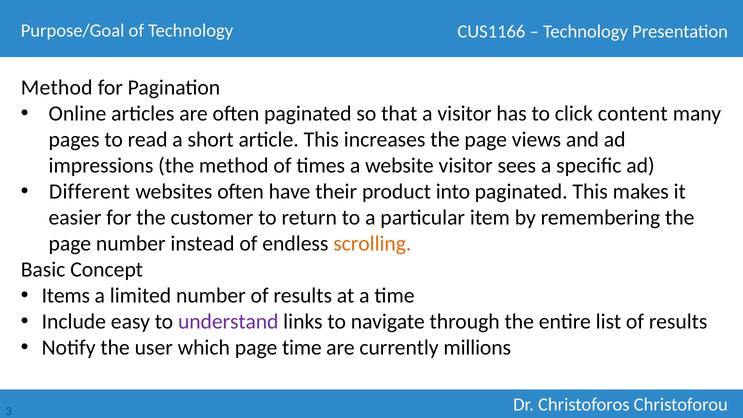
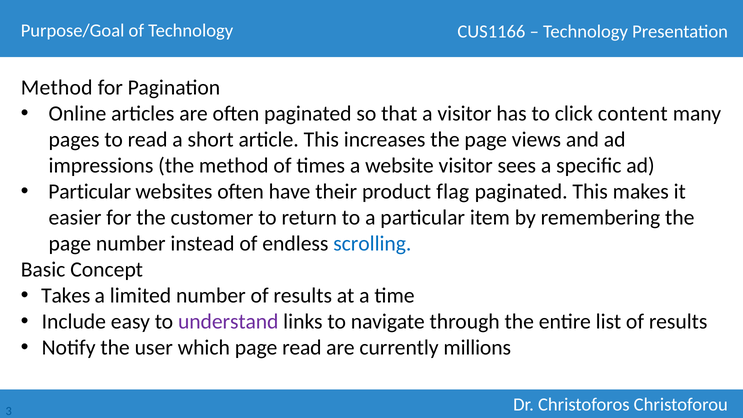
Different: Different -> Particular (90, 192)
into: into -> flag (453, 192)
scrolling colour: orange -> blue (372, 244)
Items: Items -> Takes (66, 296)
page time: time -> read (302, 348)
